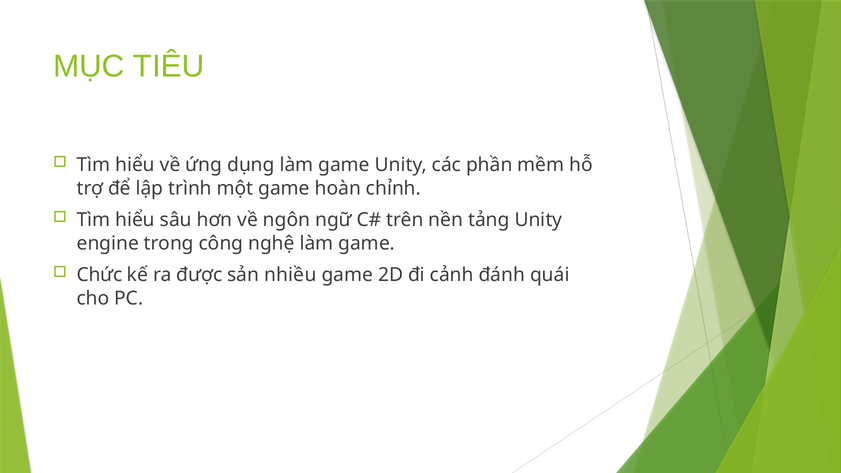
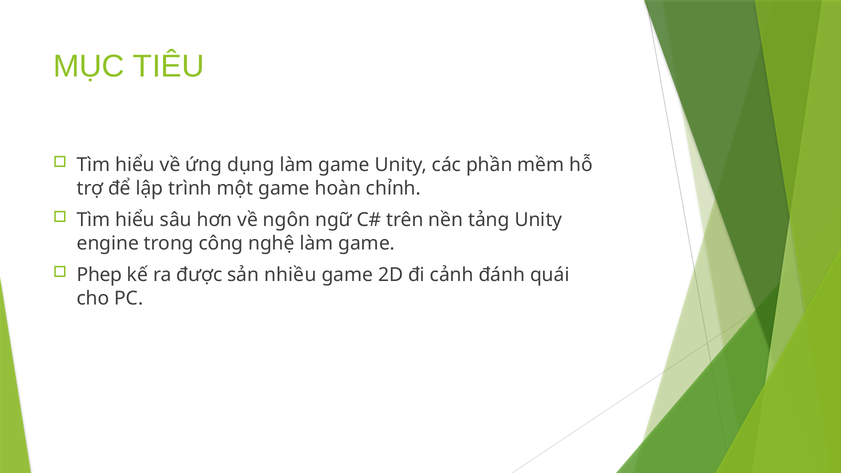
Chức: Chức -> Phep (99, 275)
